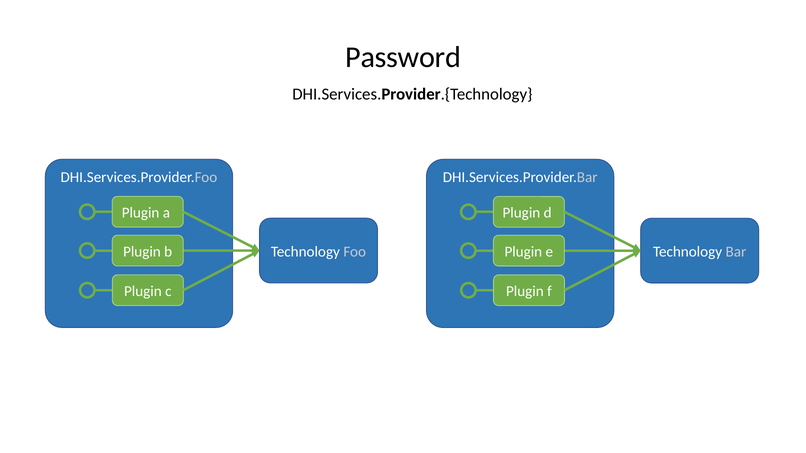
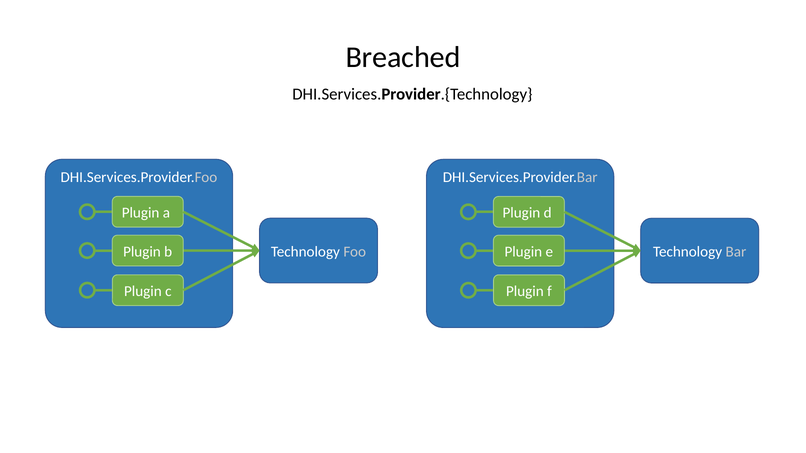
Password: Password -> Breached (403, 57)
